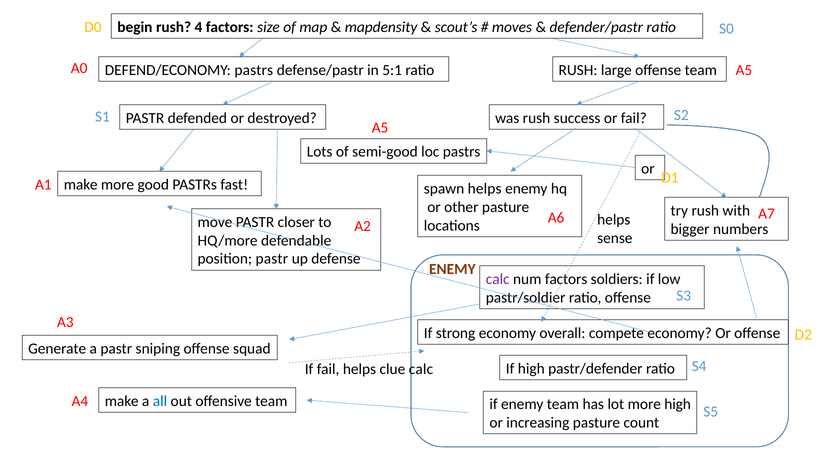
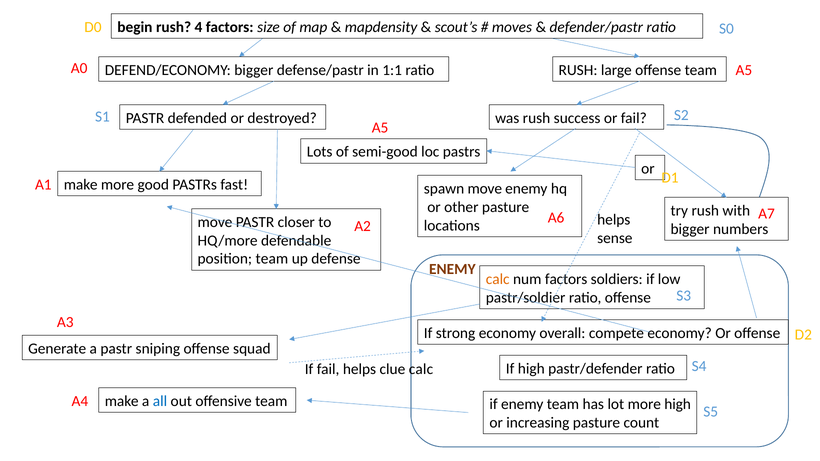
DEFEND/ECONOMY pastrs: pastrs -> bigger (254, 70)
5:1: 5:1 -> 1:1 (392, 70)
spawn helps: helps -> move (485, 189)
position pastr: pastr -> team (272, 259)
calc colour: purple -> orange (498, 279)
